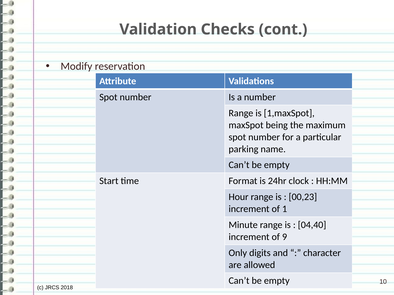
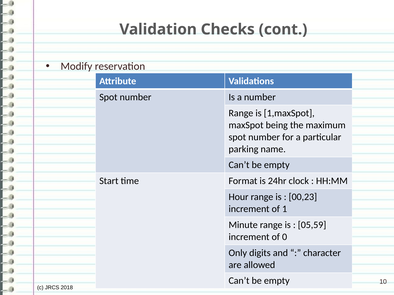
04,40: 04,40 -> 05,59 (312, 225)
9: 9 -> 0 (285, 237)
